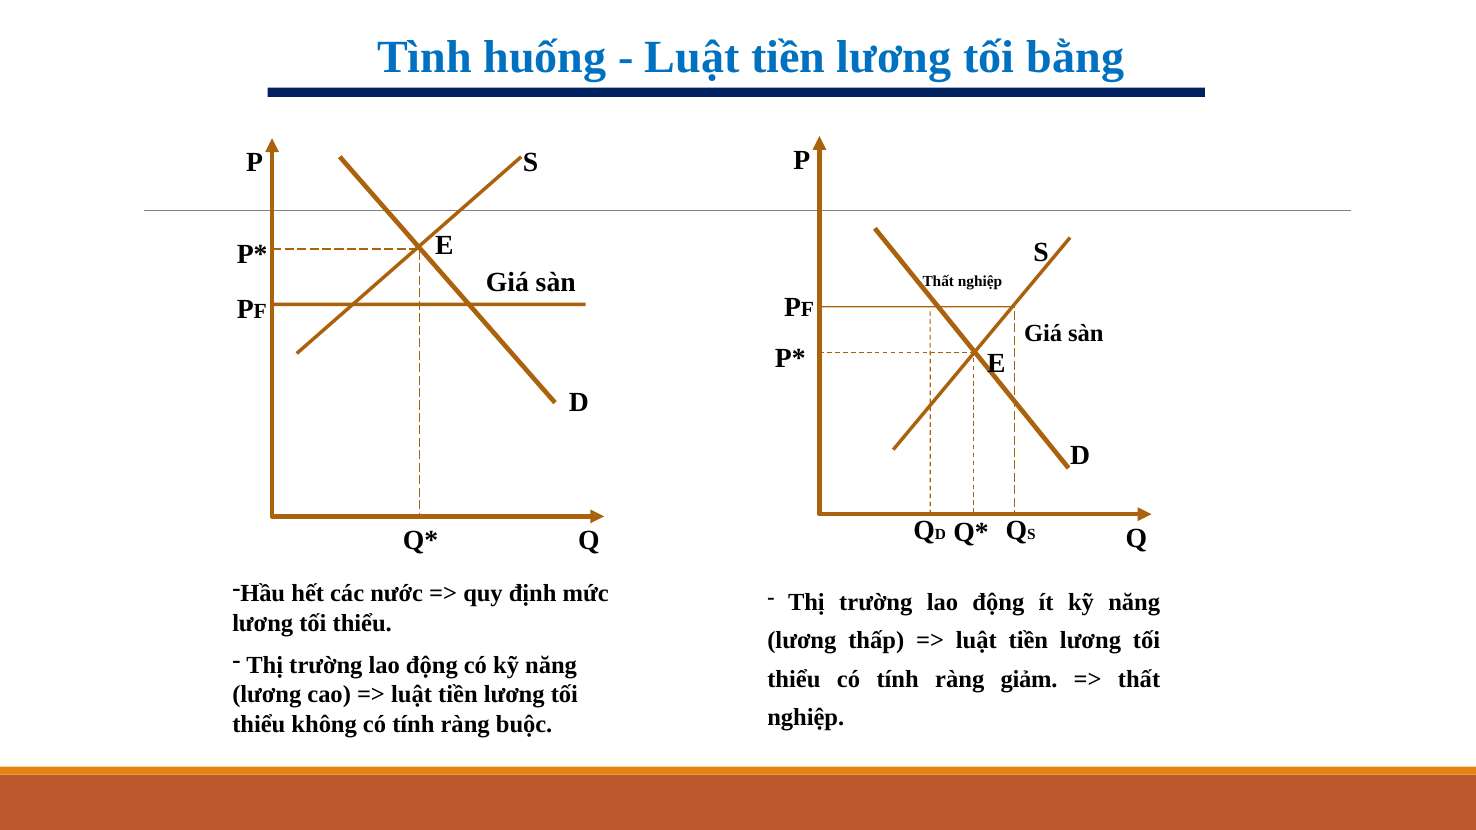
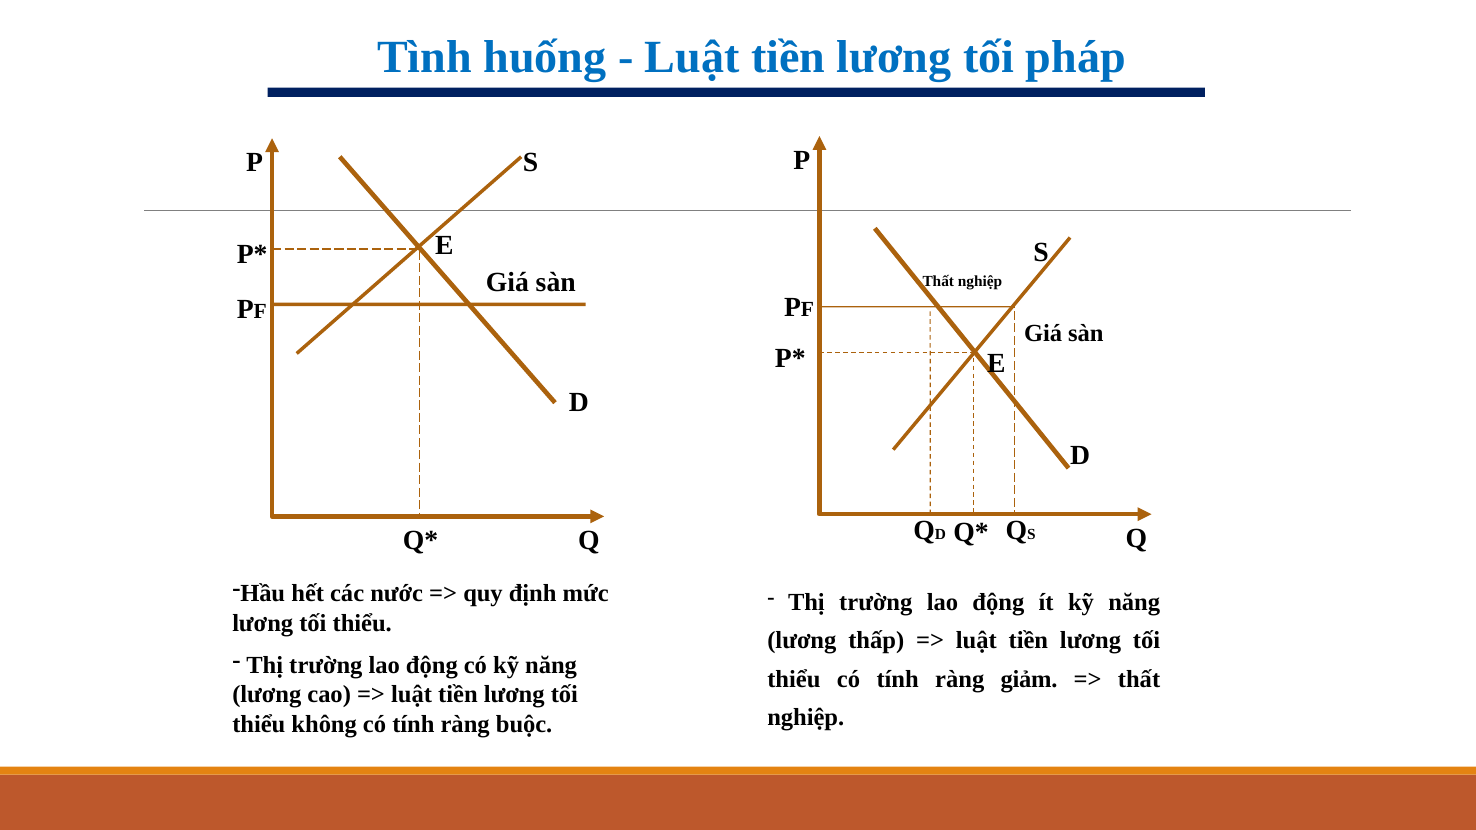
bằng: bằng -> pháp (1076, 57)
